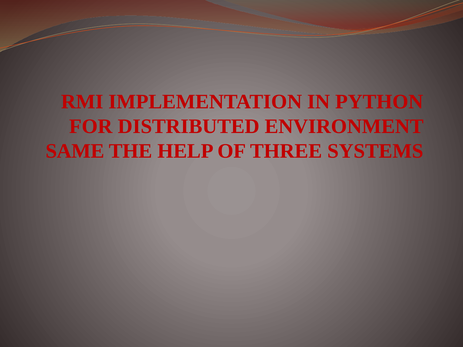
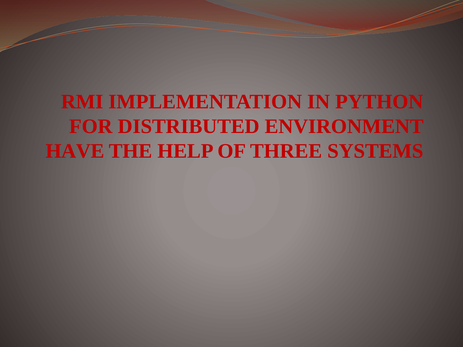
SAME: SAME -> HAVE (75, 151)
